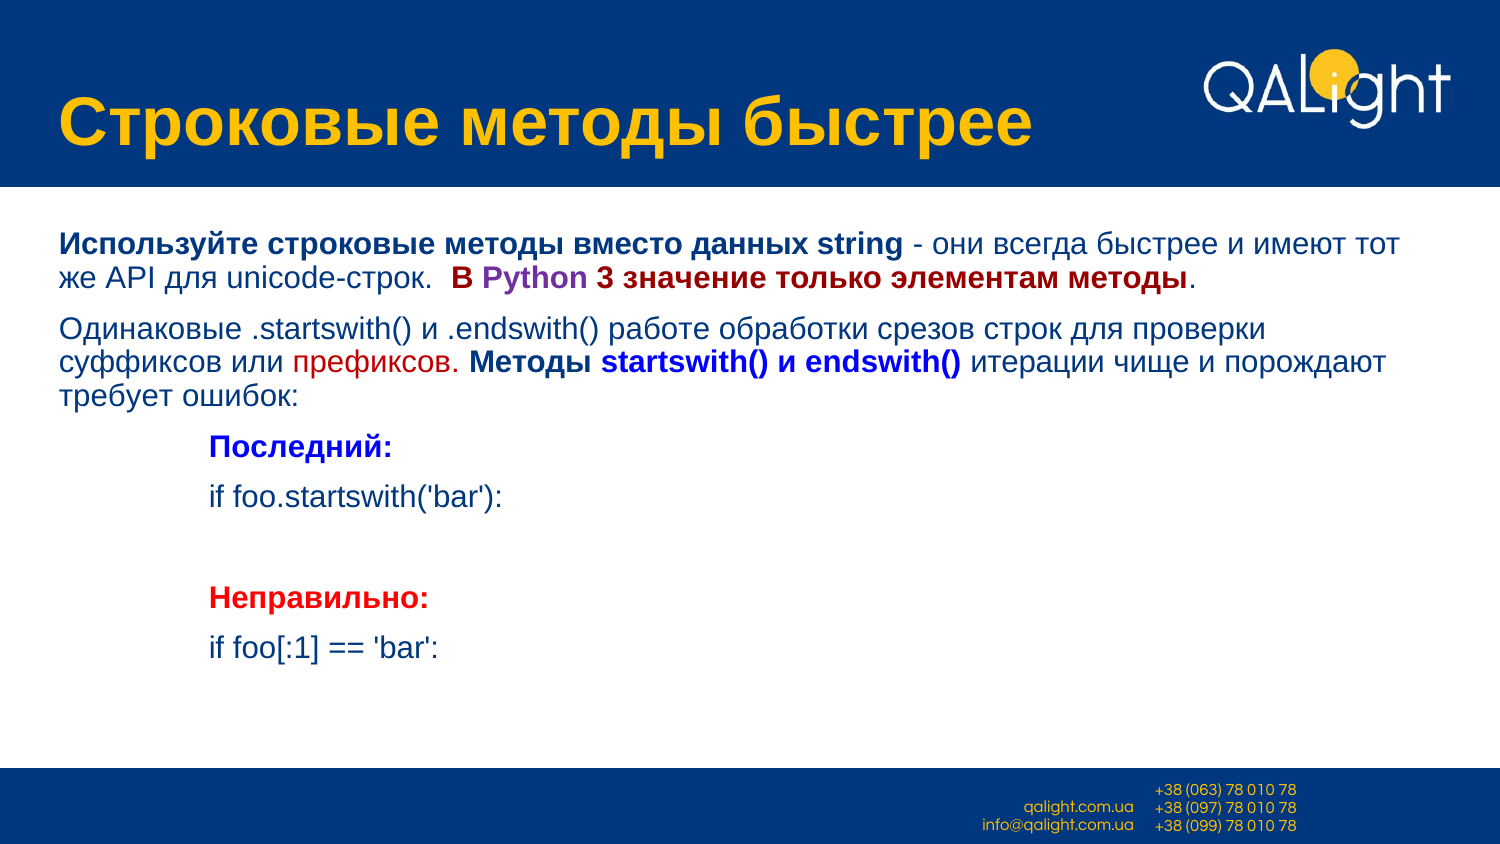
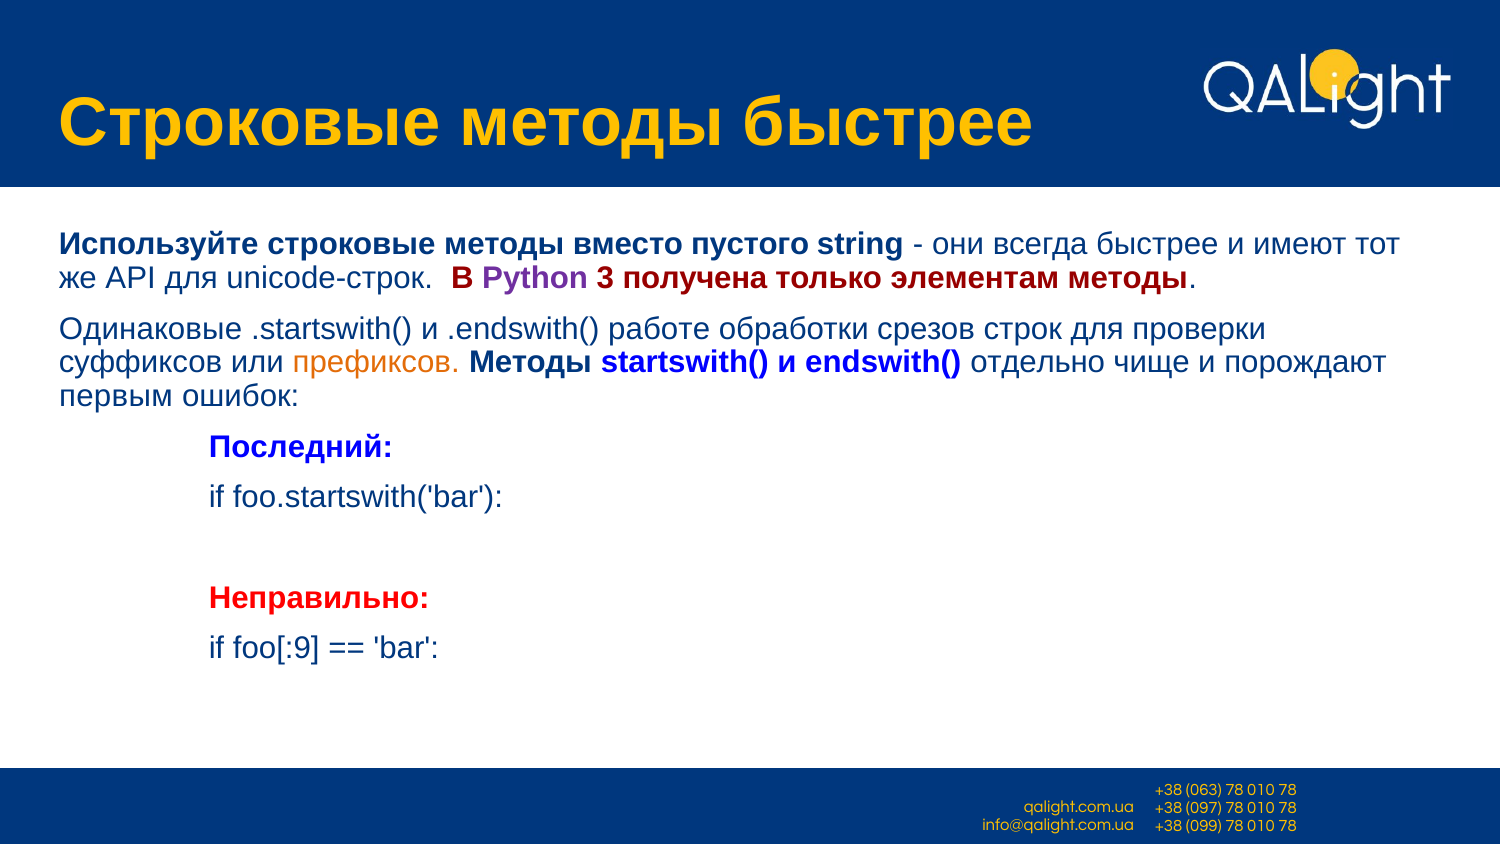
данных: данных -> пустого (750, 244)
значение: значение -> получена (695, 278)
префиксов colour: red -> orange (376, 362)
итерации: итерации -> отдельно (1038, 362)
требует: требует -> первым (116, 396)
foo[:1: foo[:1 -> foo[:9 (276, 648)
